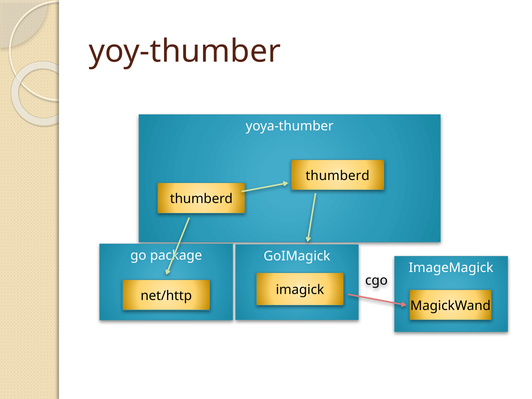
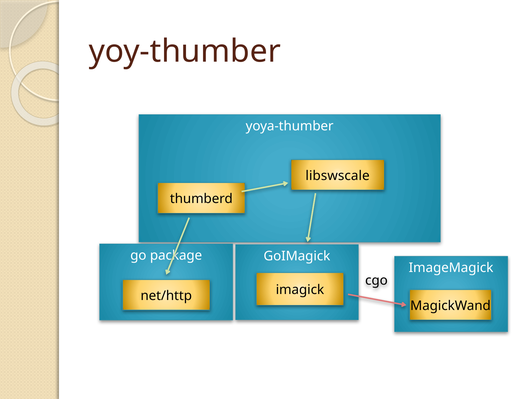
thumberd: thumberd -> libswscale (338, 176)
